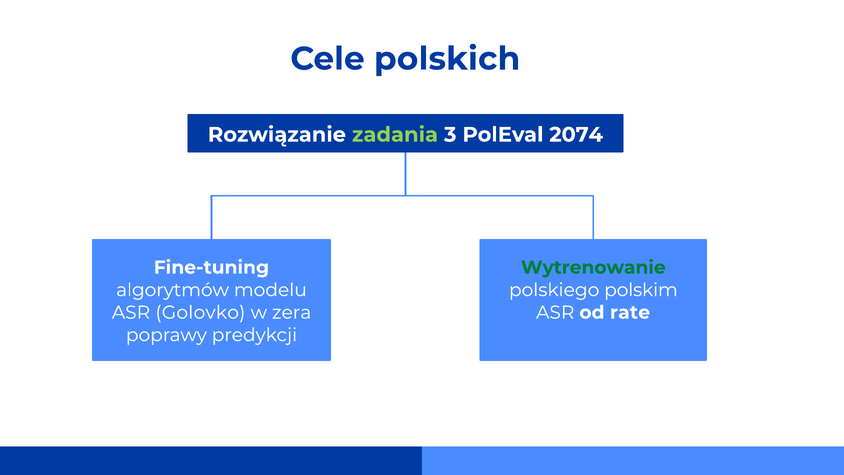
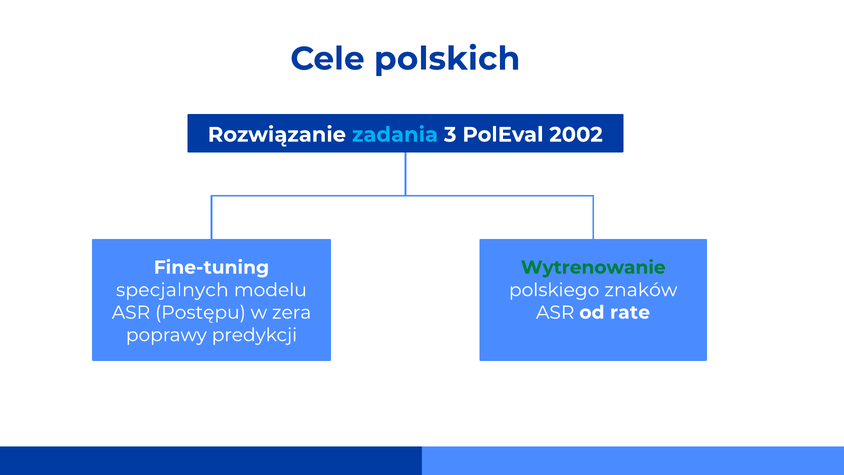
zadania colour: light green -> light blue (395, 135)
2074: 2074 -> 2002 (576, 135)
algorytmów: algorytmów -> specjalnych (172, 290)
polskim: polskim -> znaków (641, 290)
Golovko: Golovko -> Postępu (200, 312)
